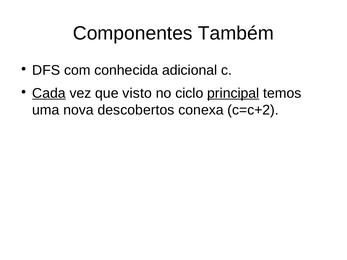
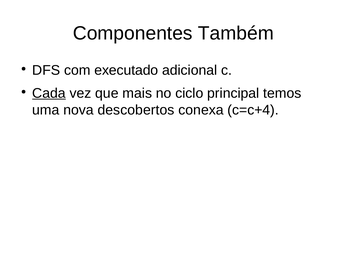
conhecida: conhecida -> executado (126, 70)
visto: visto -> mais (137, 93)
principal underline: present -> none (233, 93)
c=c+2: c=c+2 -> c=c+4 (253, 110)
